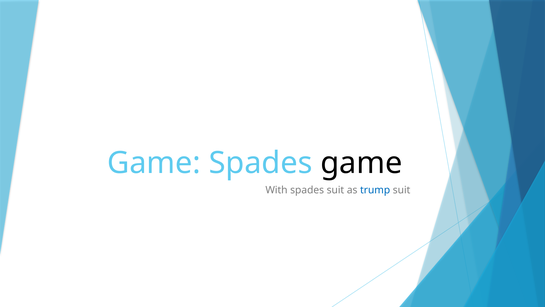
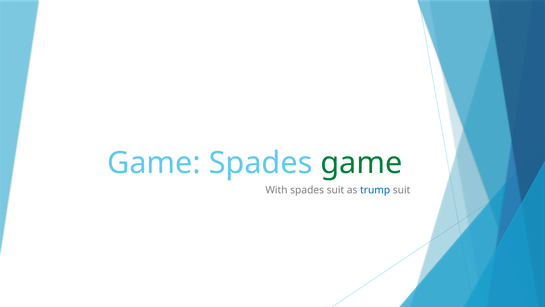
game colour: black -> green (361, 163)
